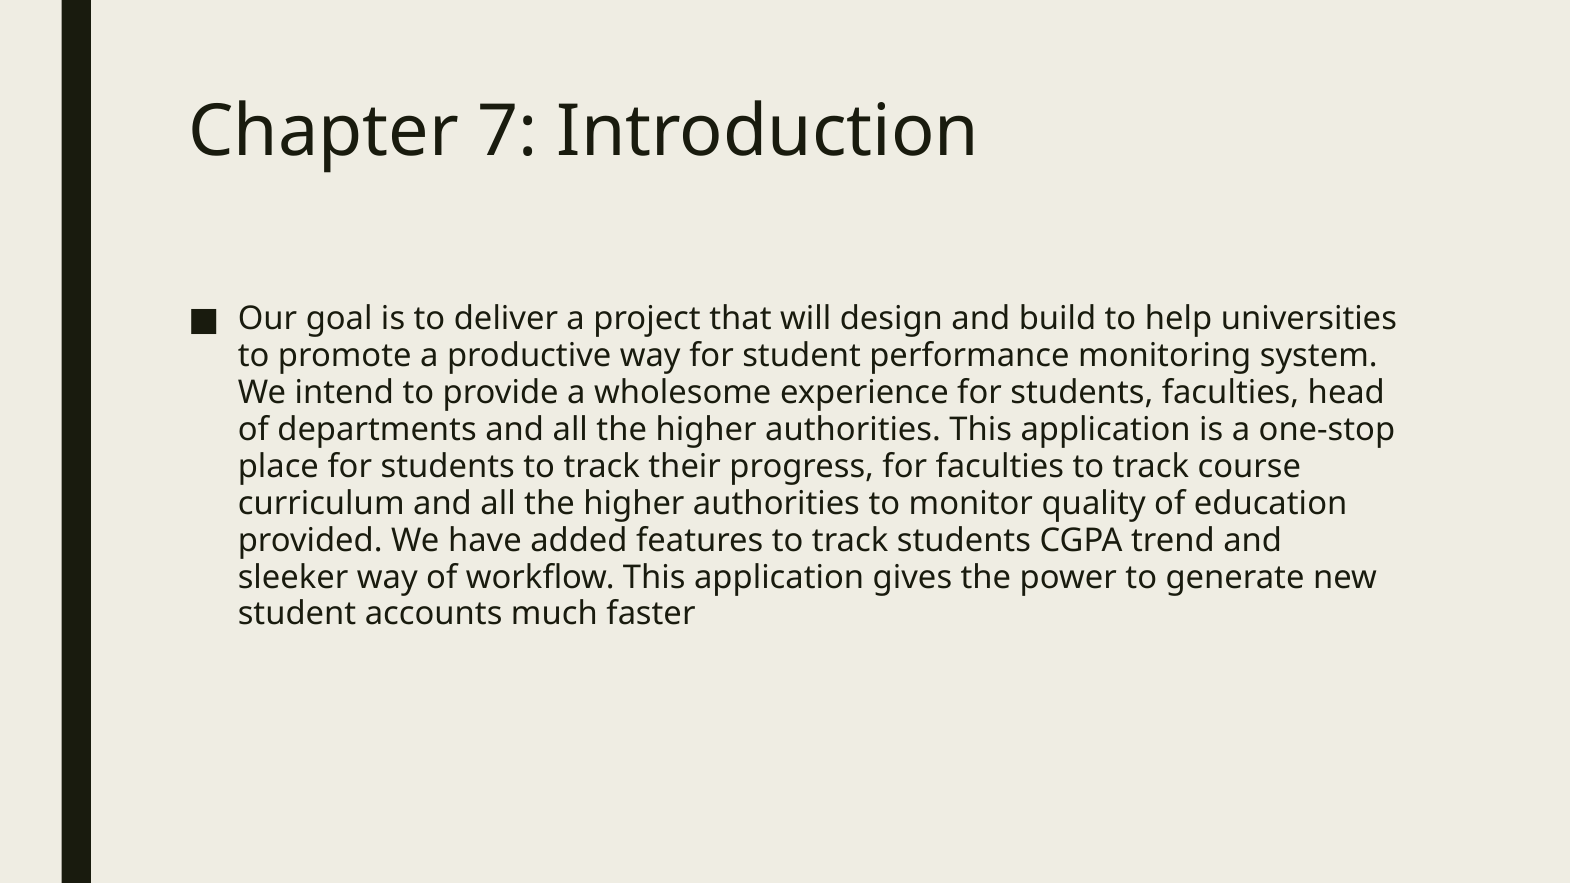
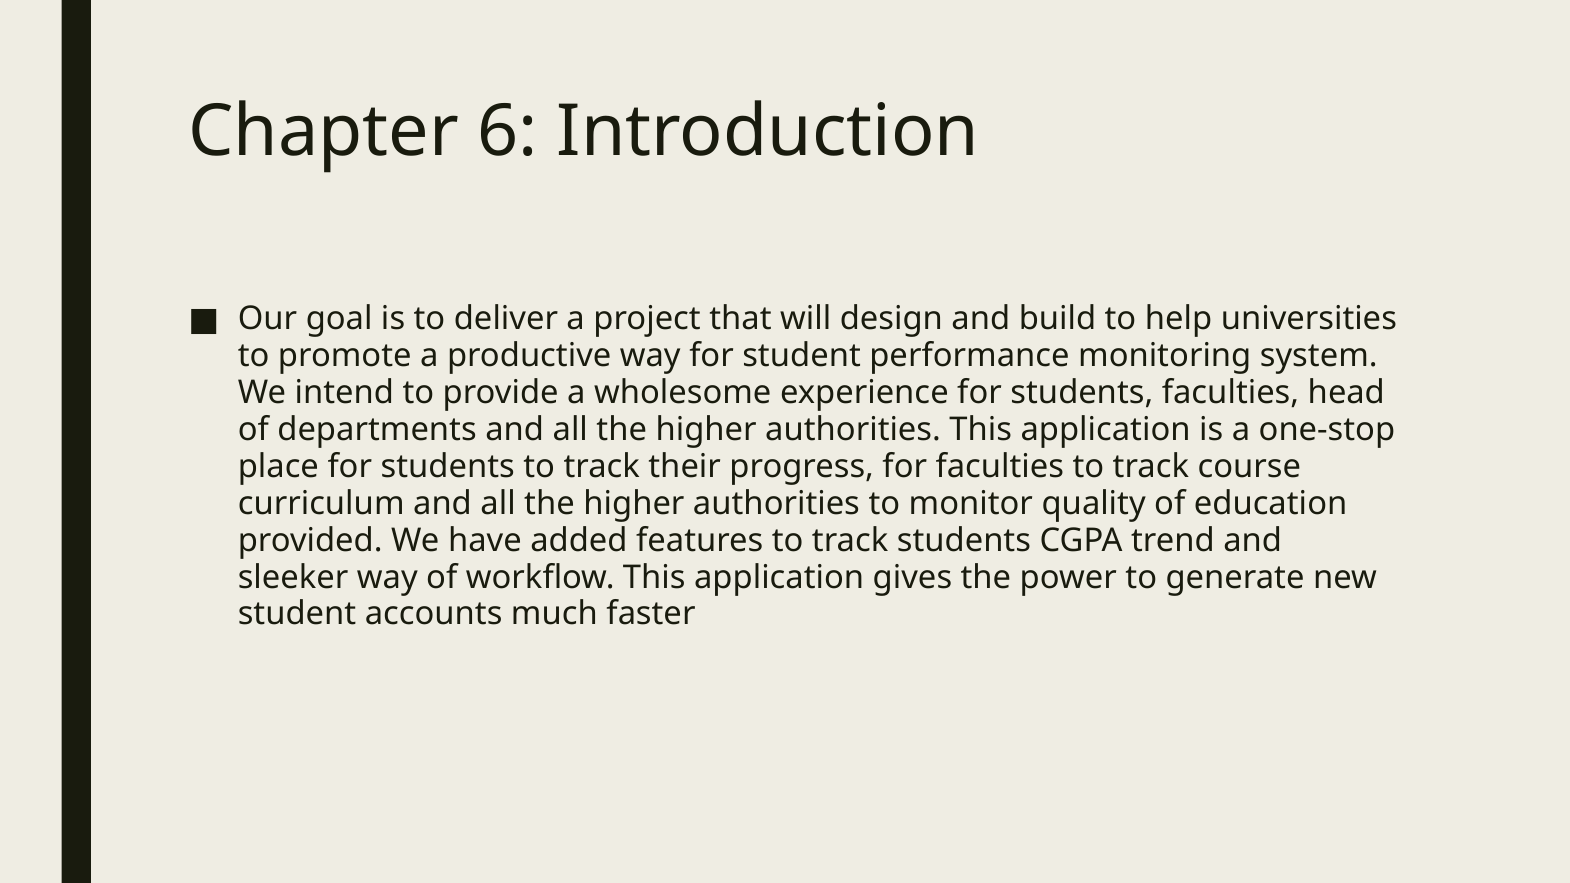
7: 7 -> 6 (508, 132)
